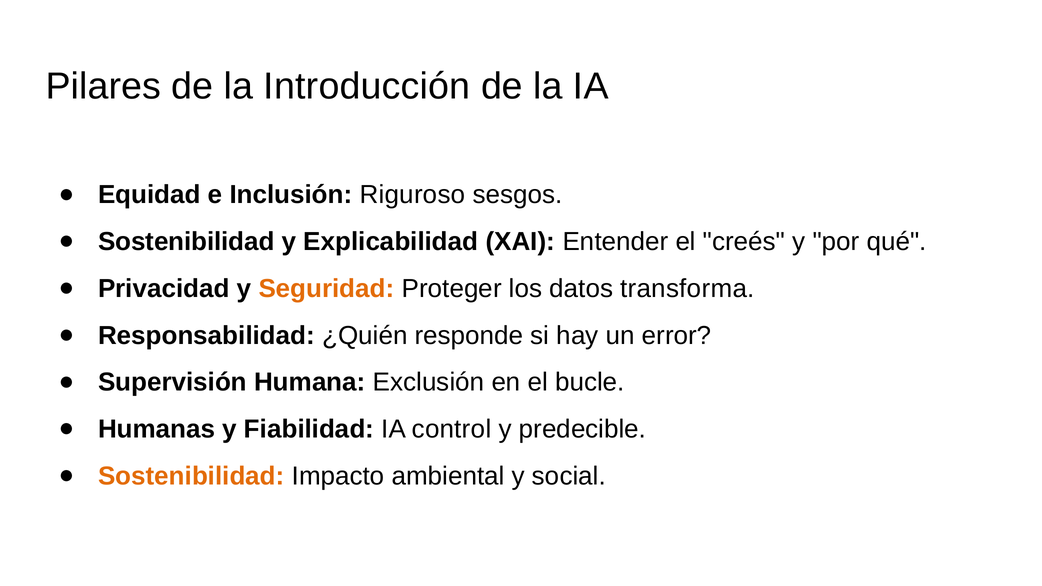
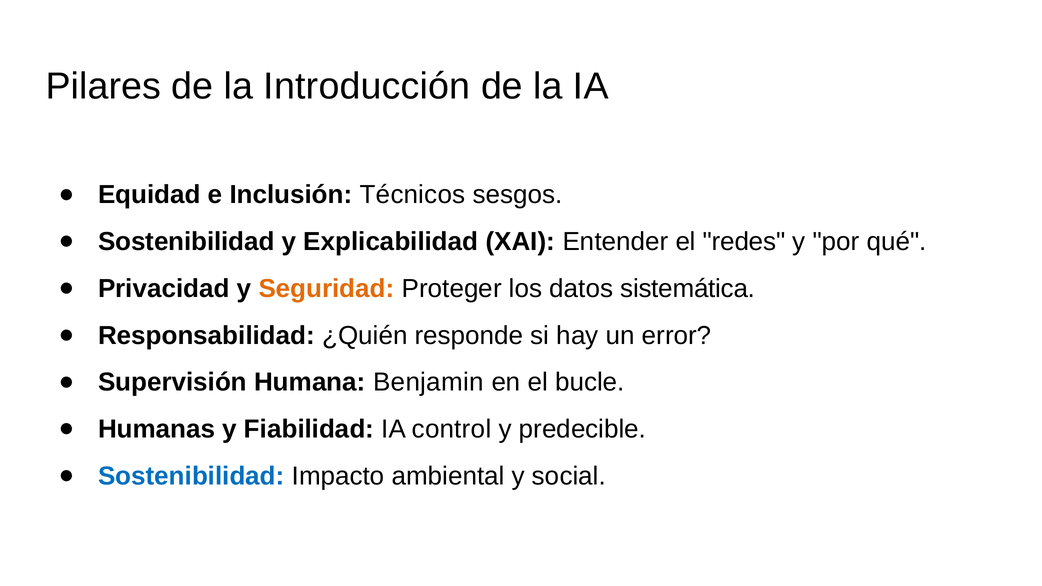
Riguroso: Riguroso -> Técnicos (413, 195)
creés: creés -> redes (744, 242)
transforma: transforma -> sistemática (688, 289)
Exclusión: Exclusión -> Benjamin (428, 382)
Sostenibilidad colour: orange -> blue (191, 476)
